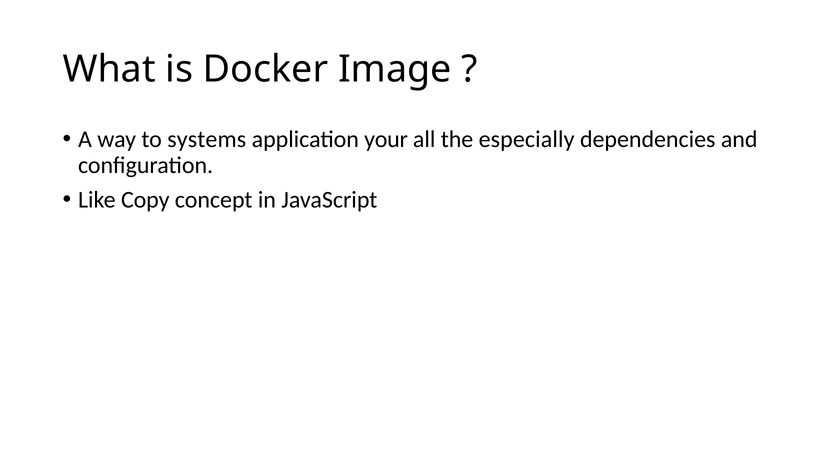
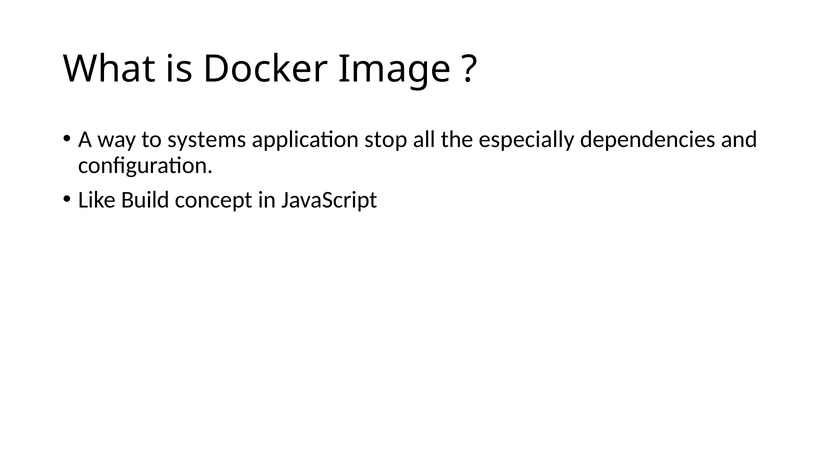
your: your -> stop (386, 139)
Copy: Copy -> Build (145, 199)
